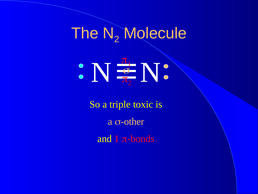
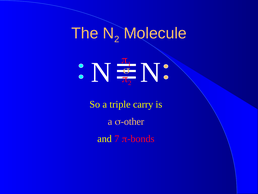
toxic: toxic -> carry (143, 104)
and 1: 1 -> 7 (117, 138)
